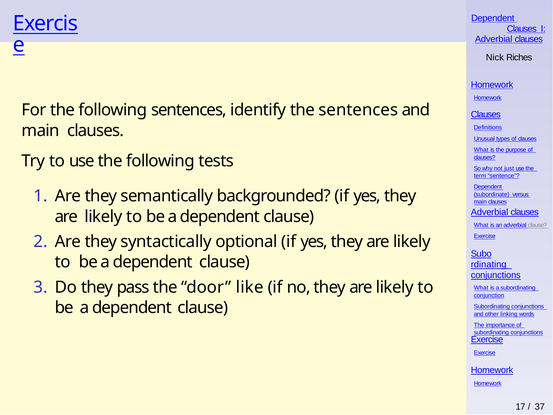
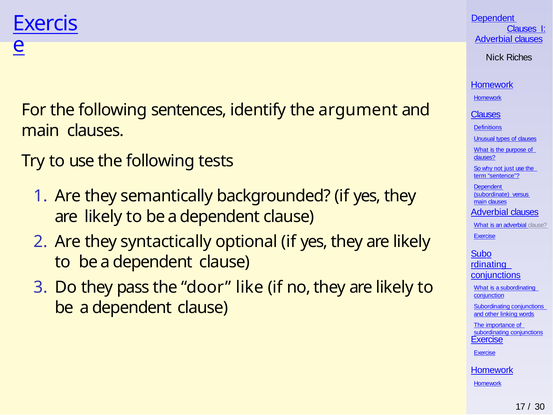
the sentences: sentences -> argument (358, 110)
37: 37 -> 30 (540, 407)
